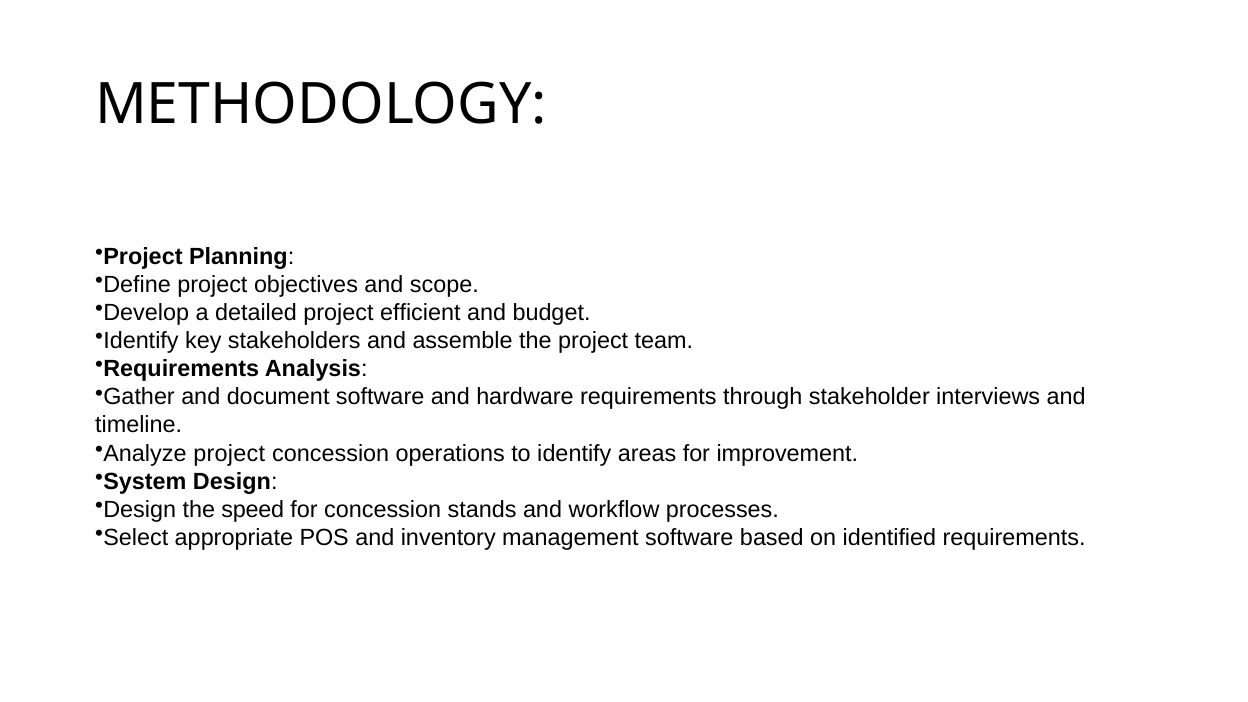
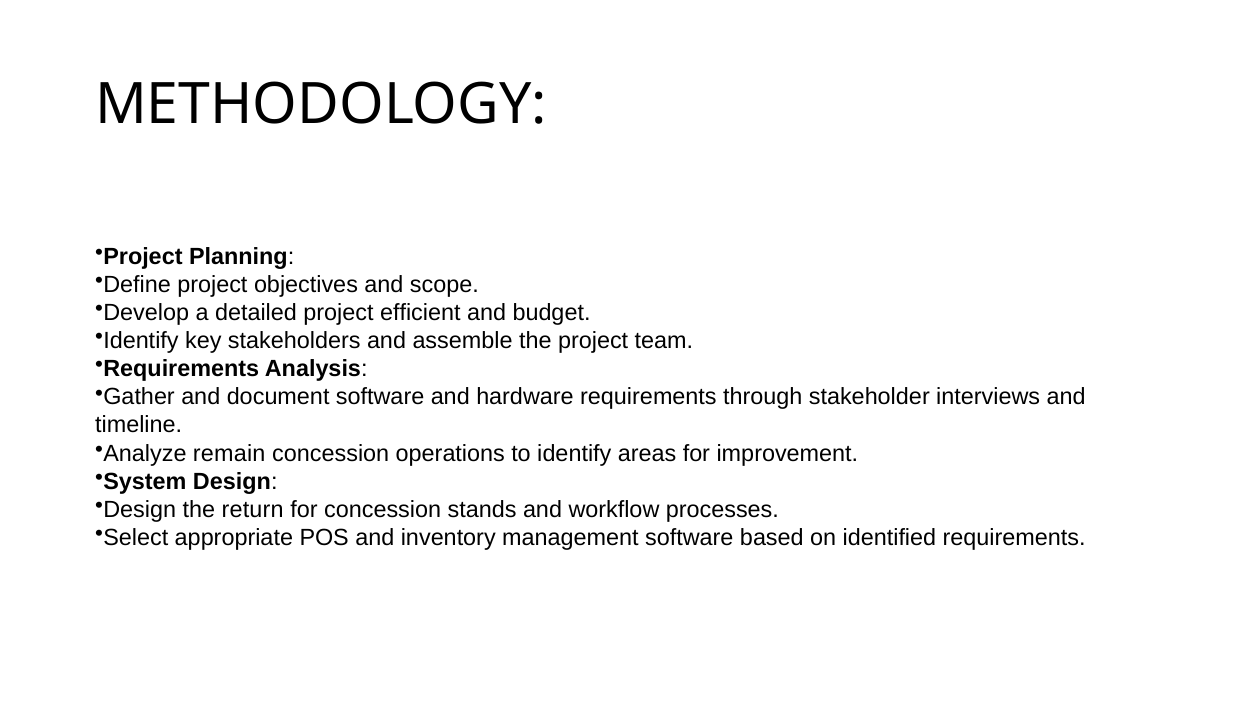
Analyze project: project -> remain (229, 453)
speed: speed -> return (253, 509)
